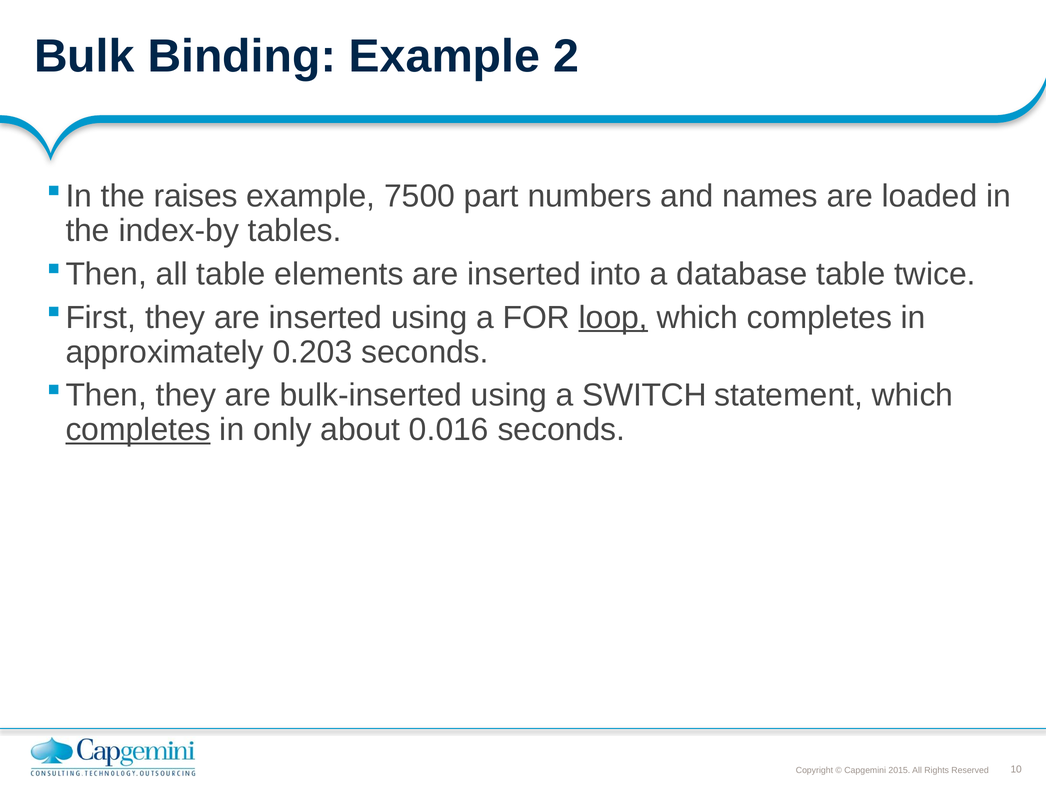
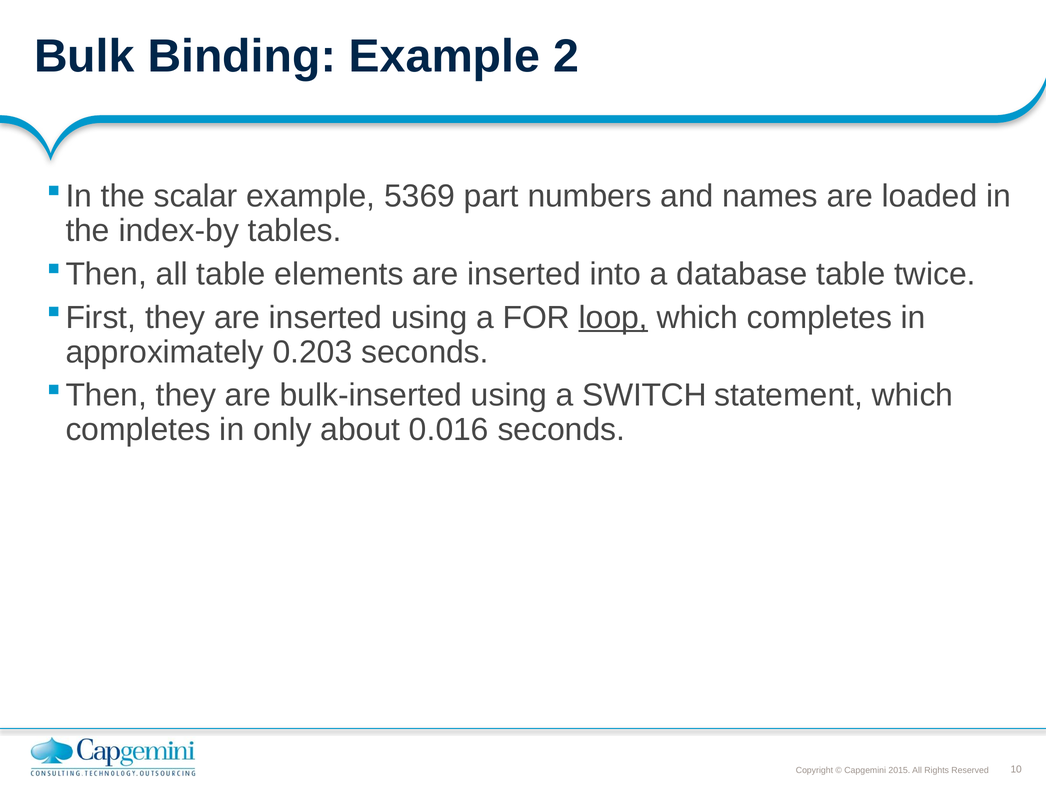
raises: raises -> scalar (196, 196)
7500: 7500 -> 5369 (420, 196)
completes underline: present -> none (138, 430)
